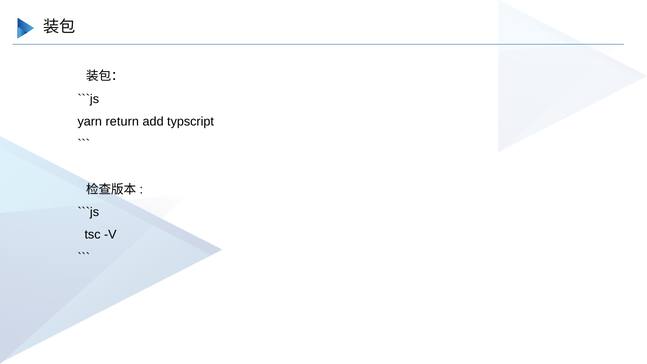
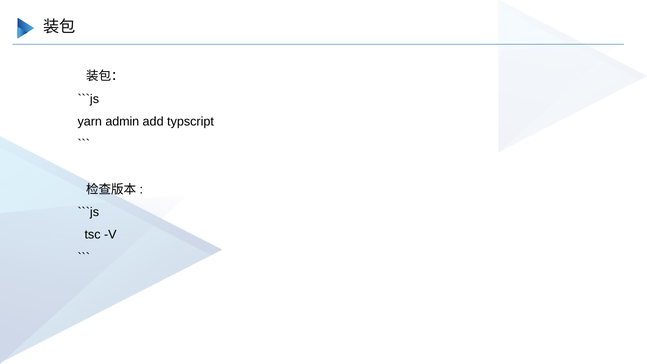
return: return -> admin (122, 122)
